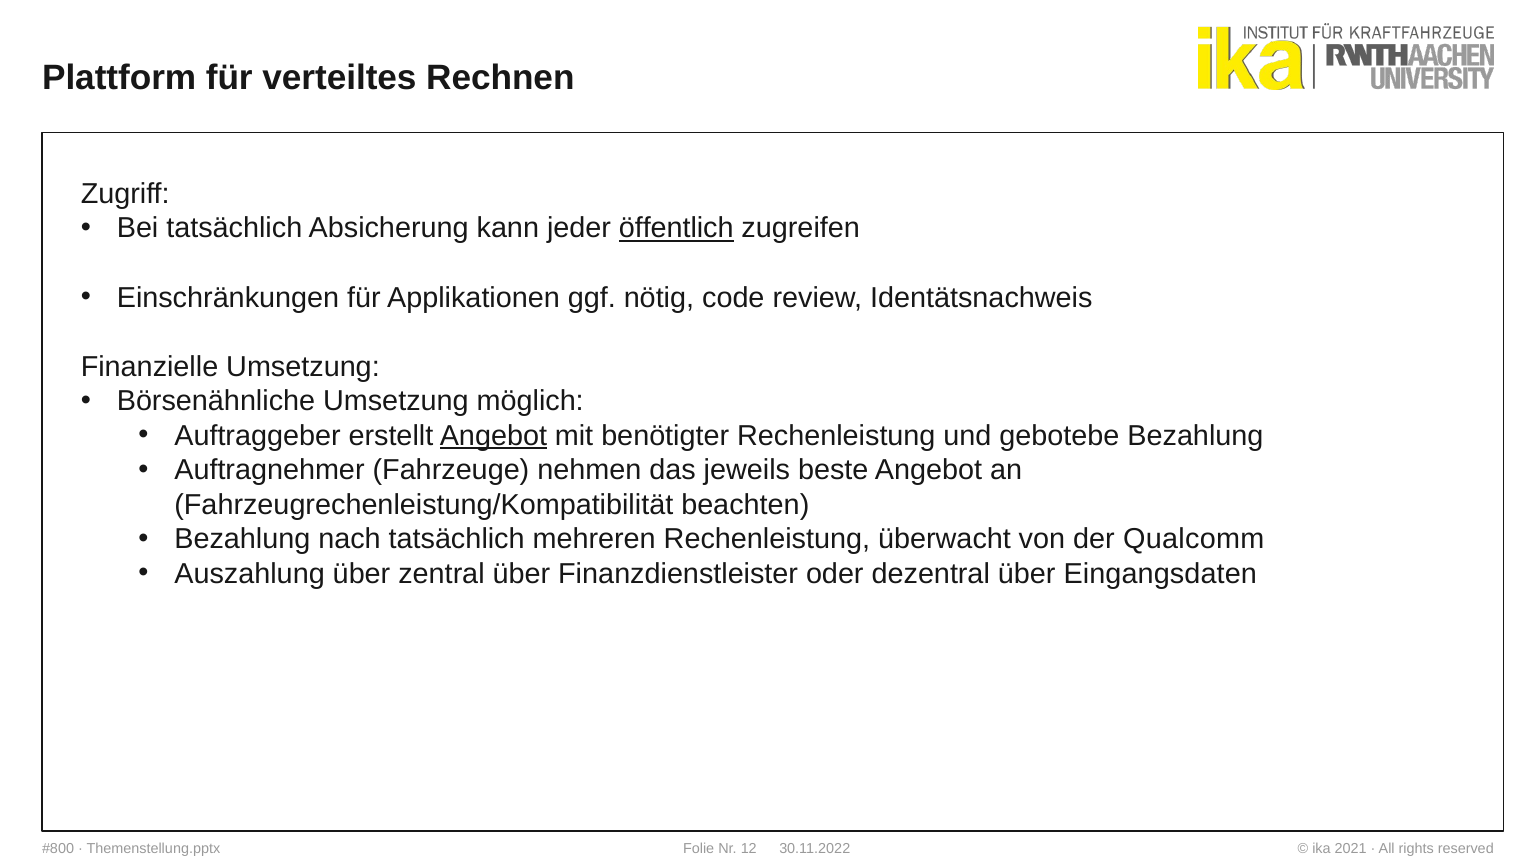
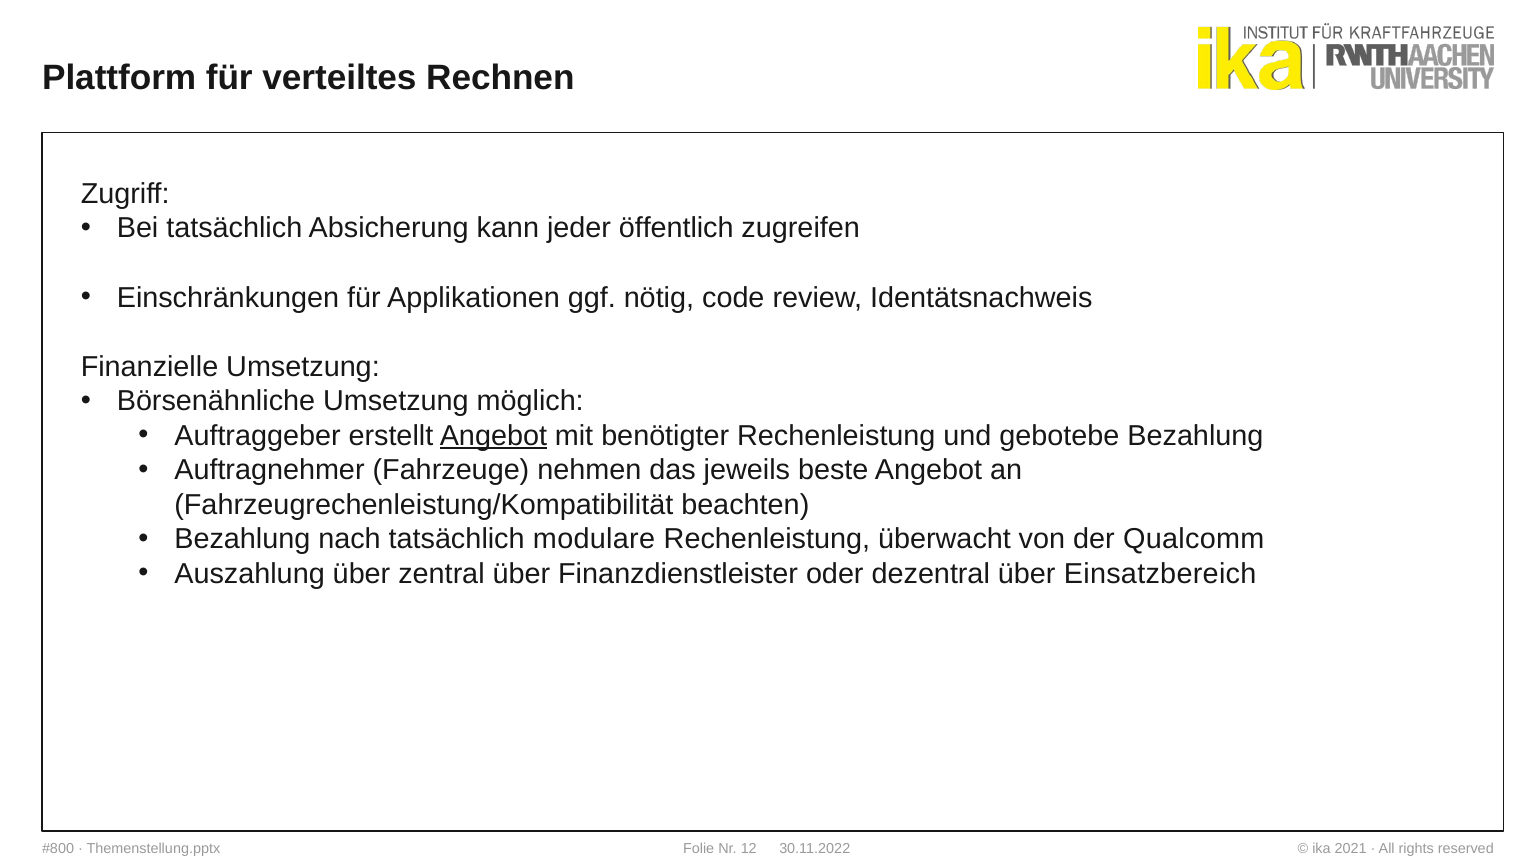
öffentlich underline: present -> none (676, 228)
mehreren: mehreren -> modulare (594, 539)
Eingangsdaten: Eingangsdaten -> Einsatzbereich (1160, 574)
